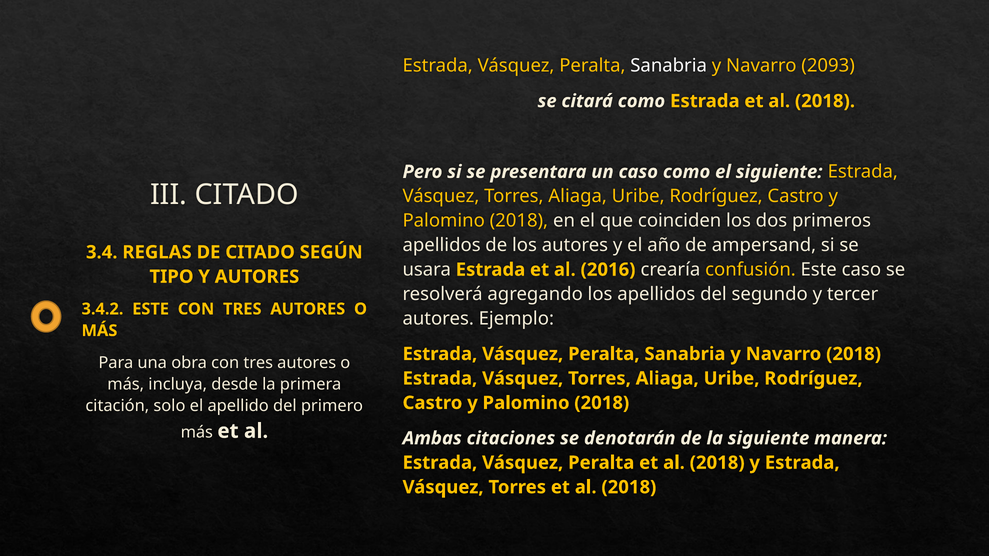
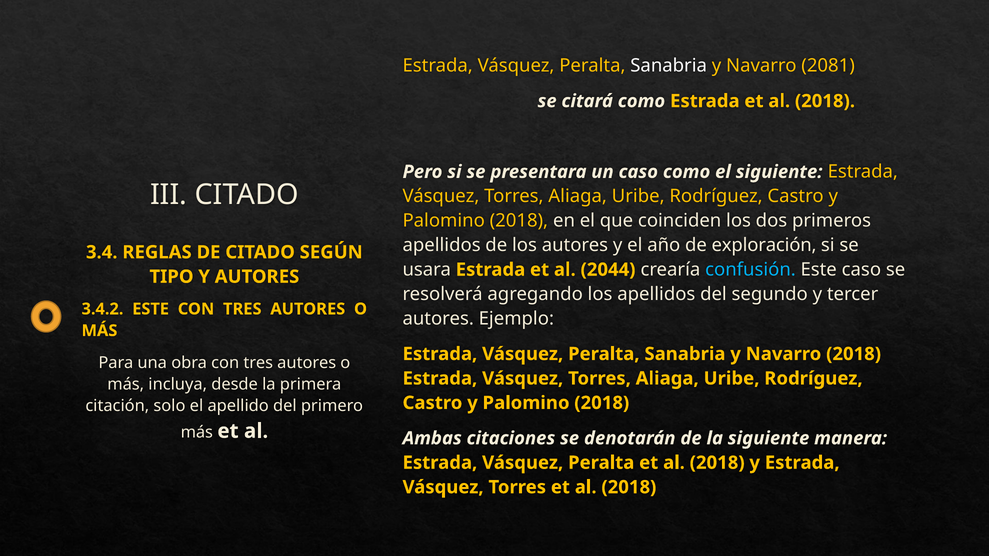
2093: 2093 -> 2081 (828, 66)
ampersand: ampersand -> exploración (764, 245)
2016: 2016 -> 2044 (608, 270)
confusión colour: yellow -> light blue (750, 270)
